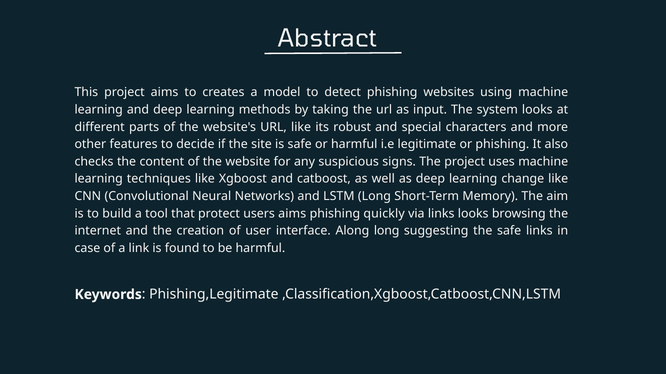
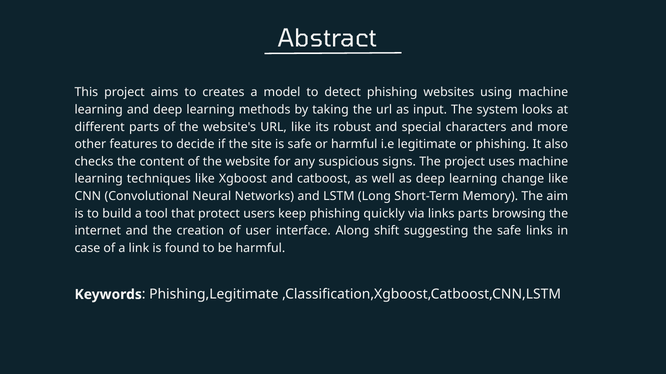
users aims: aims -> keep (292, 214)
links looks: looks -> parts (473, 214)
Along long: long -> shift (387, 231)
